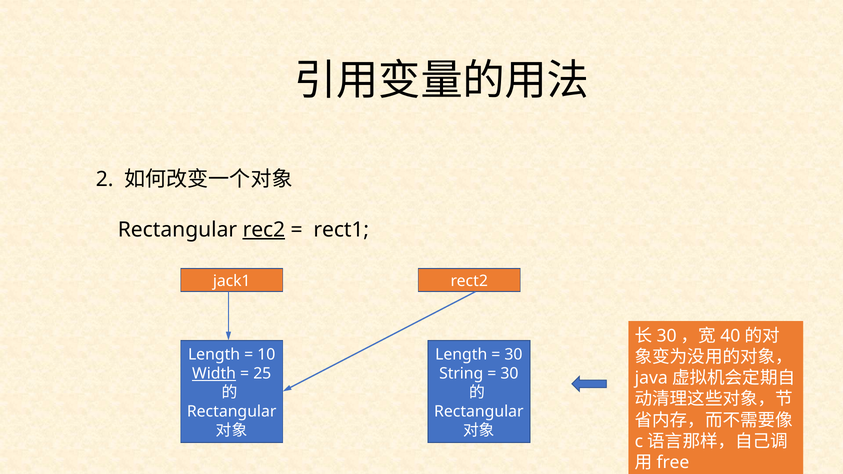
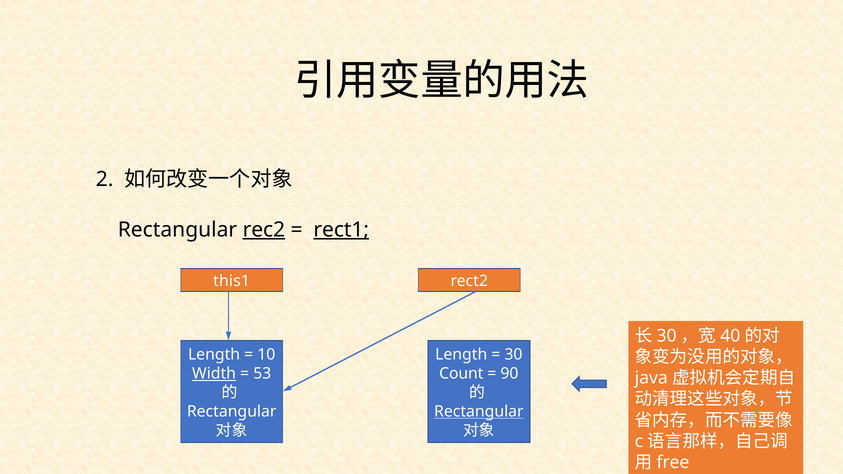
rect1 underline: none -> present (341, 230)
jack1: jack1 -> this1 (232, 281)
25: 25 -> 53 (262, 374)
String: String -> Count (461, 374)
30: 30 -> 90 (509, 374)
Rectangular underline: none -> present (479, 412)
